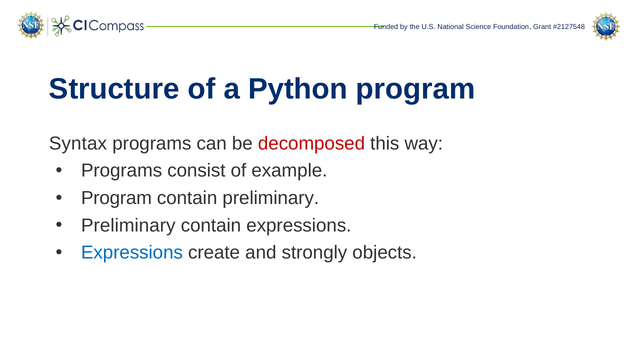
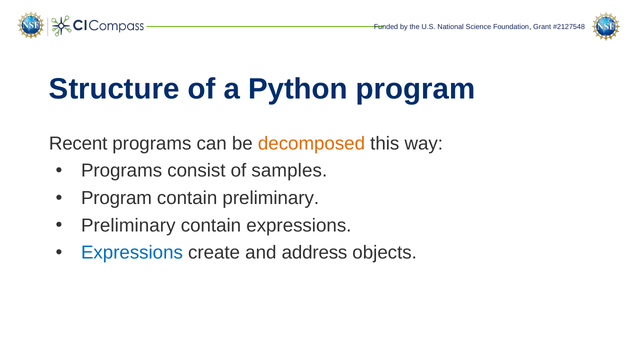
Syntax: Syntax -> Recent (78, 143)
decomposed colour: red -> orange (312, 143)
example: example -> samples (289, 171)
strongly: strongly -> address (315, 253)
